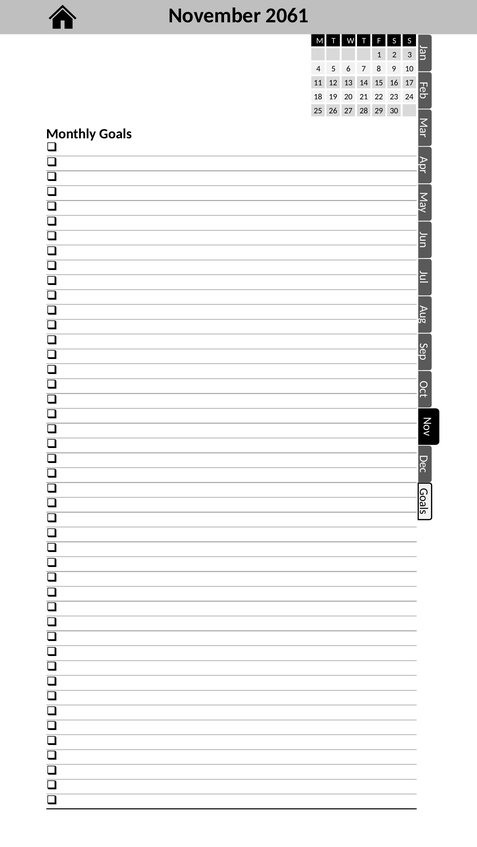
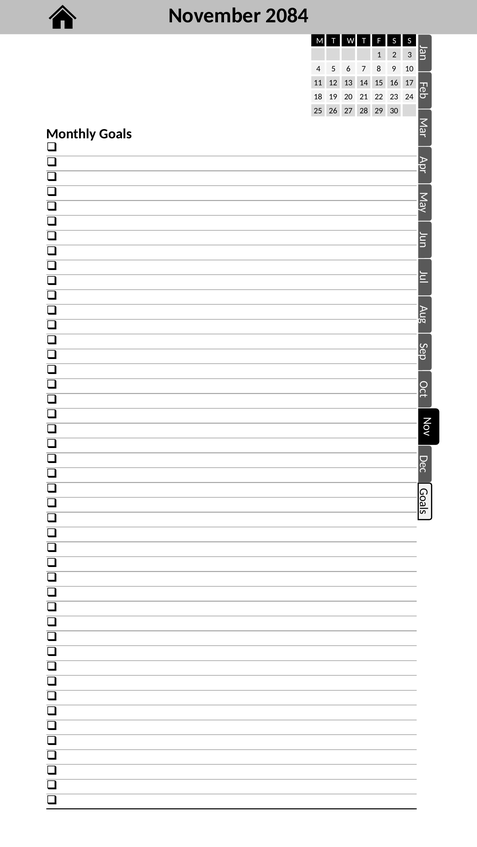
2061: 2061 -> 2084 (287, 16)
